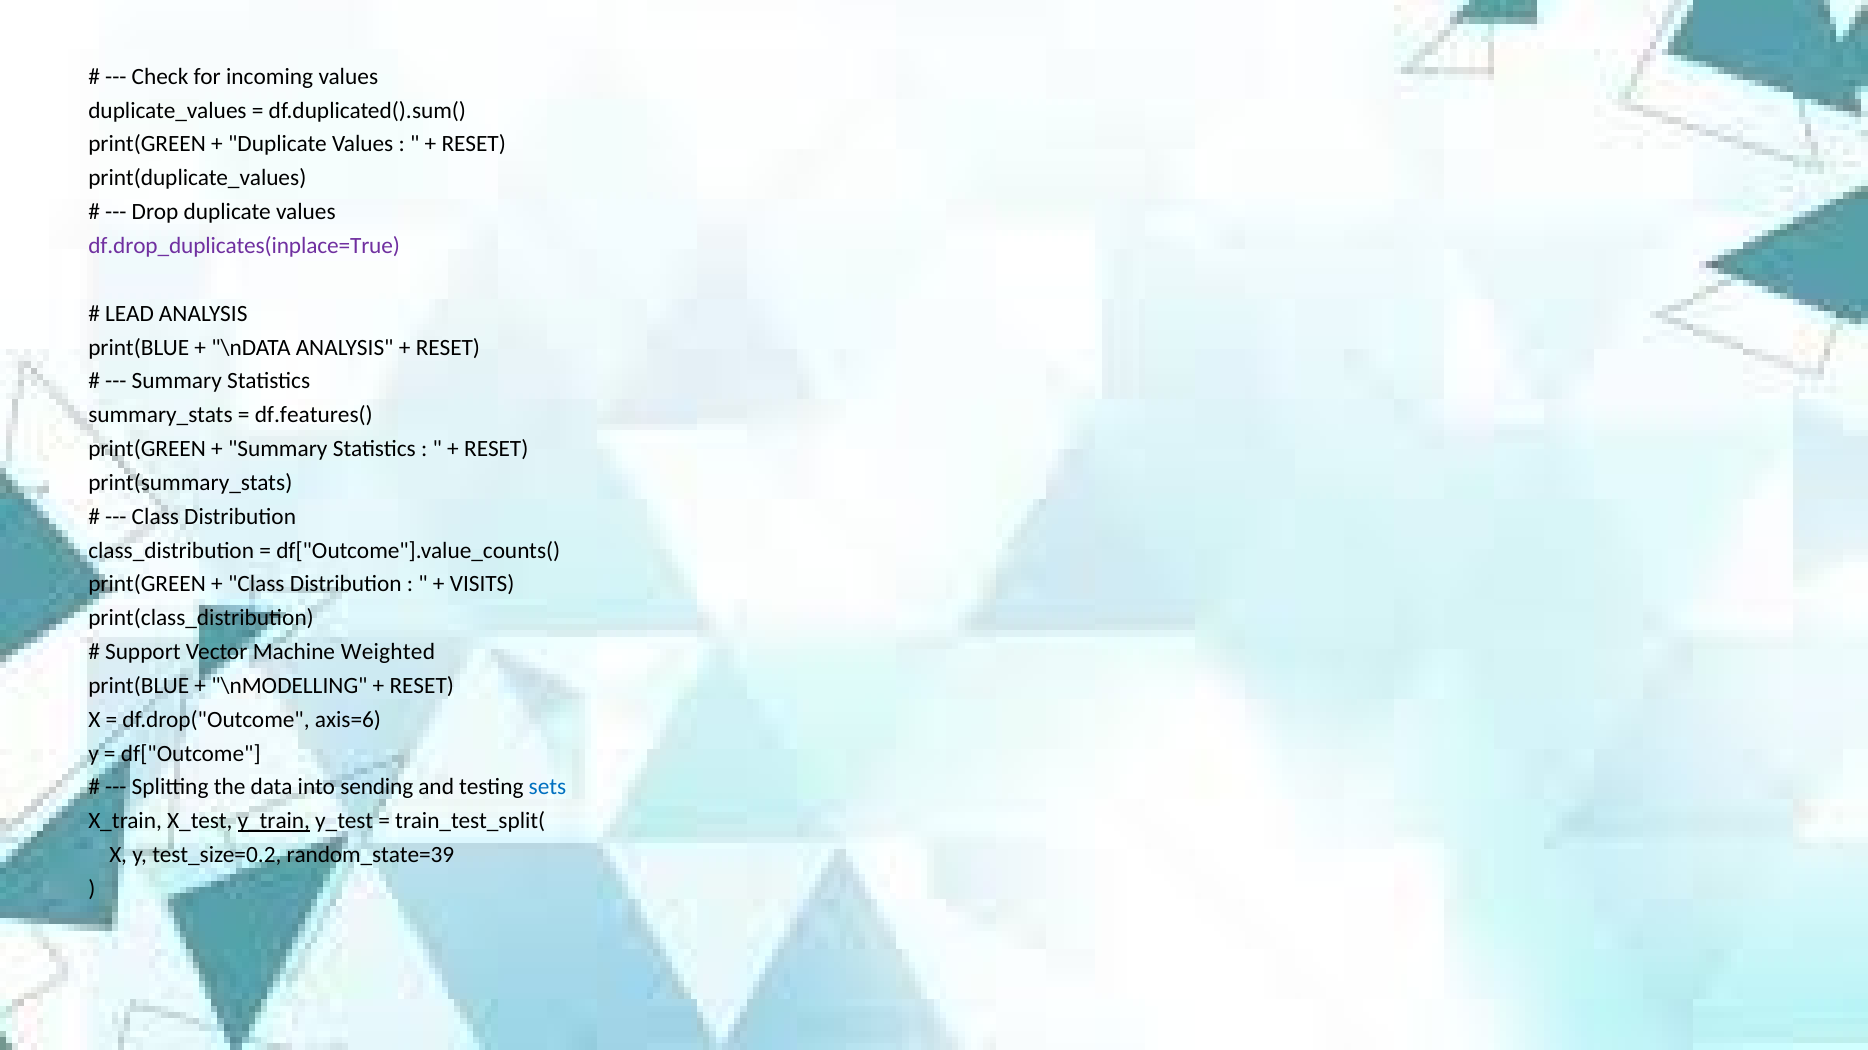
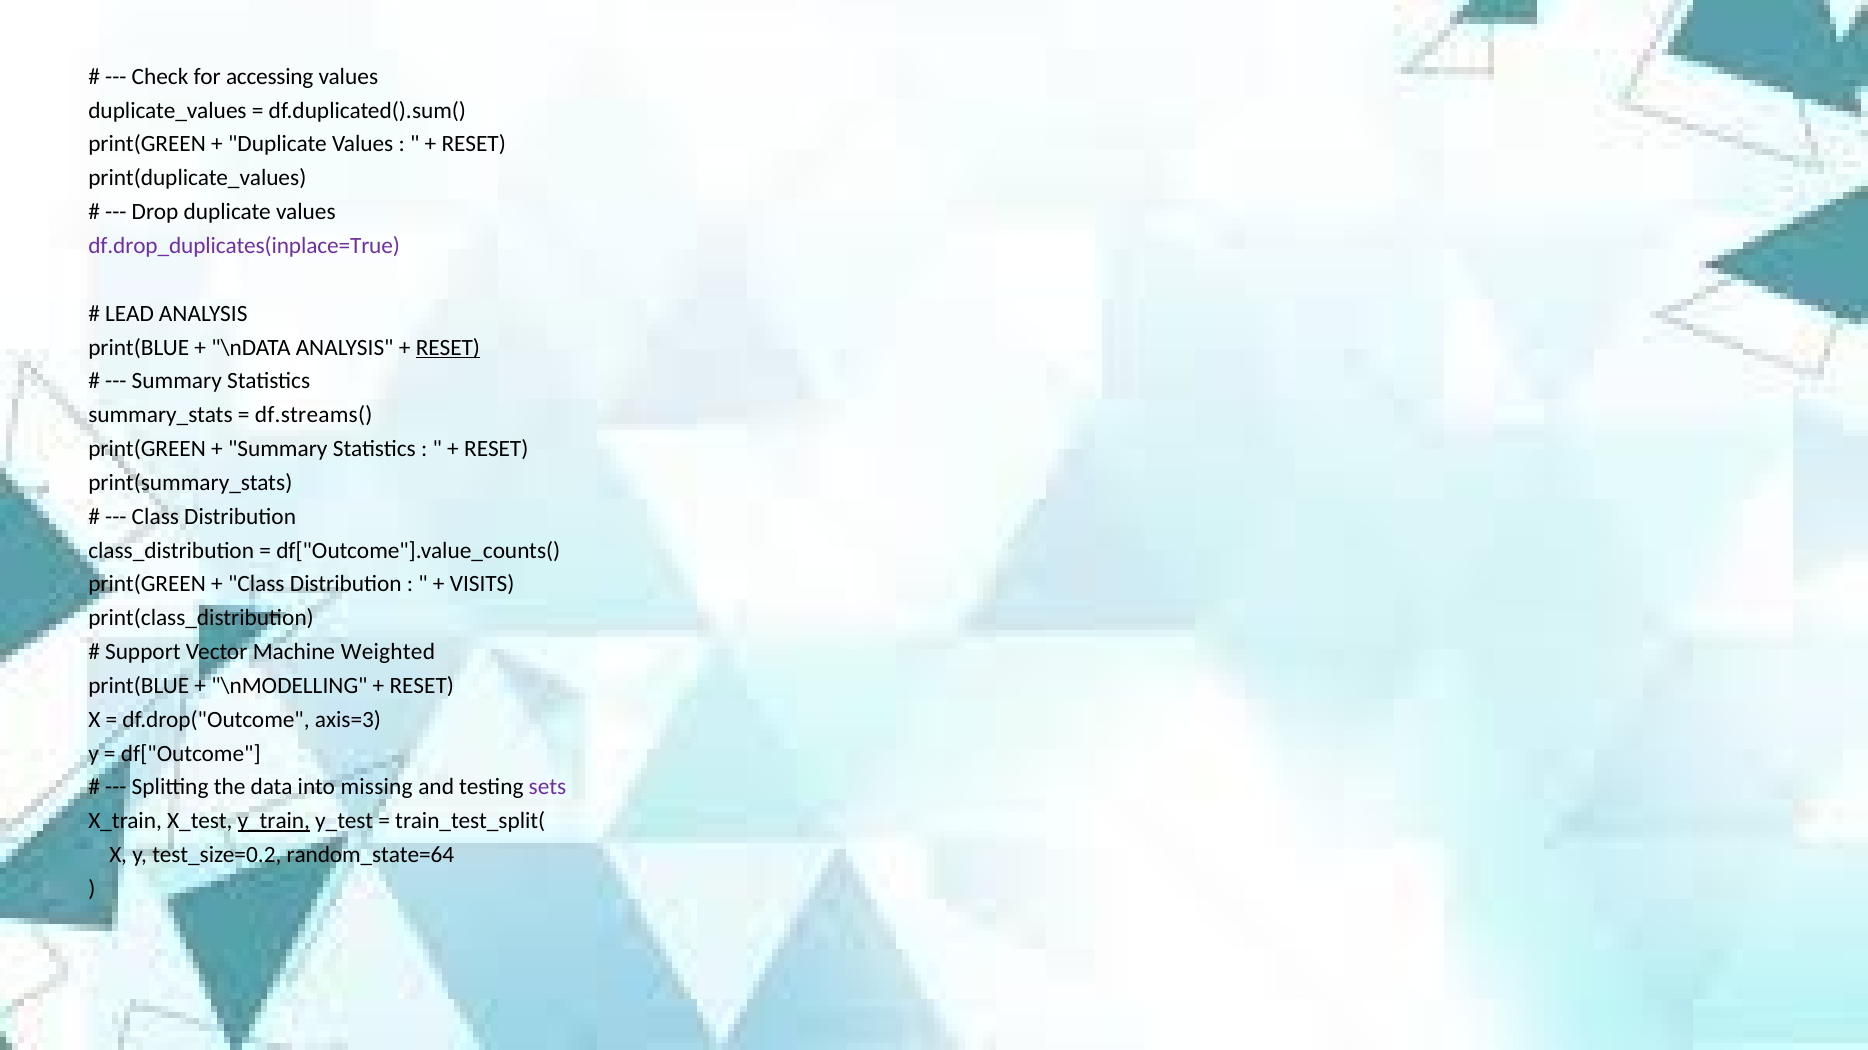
incoming: incoming -> accessing (270, 77)
RESET underline: none -> present (448, 348)
df.features(: df.features( -> df.streams( (314, 415)
axis=6: axis=6 -> axis=3 (348, 720)
sending: sending -> missing (377, 788)
sets colour: blue -> purple (548, 788)
random_state=39: random_state=39 -> random_state=64 (370, 856)
